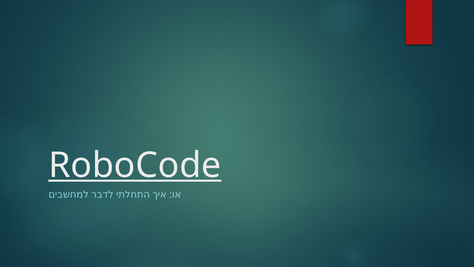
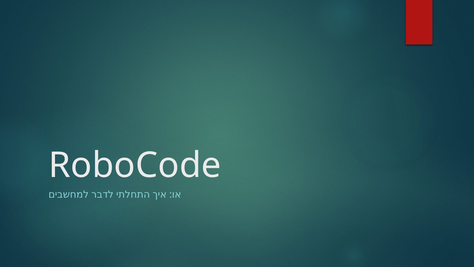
RoboCode underline: present -> none (135, 165)
